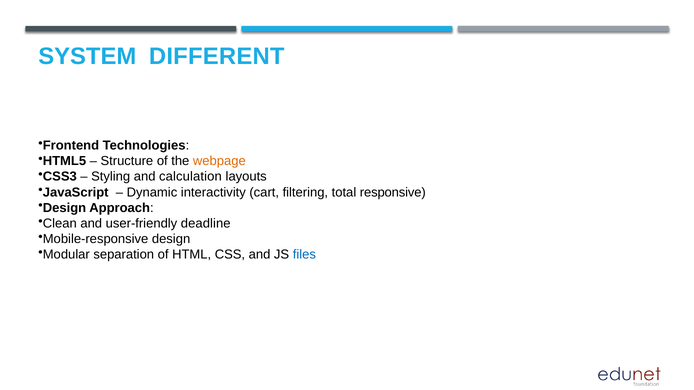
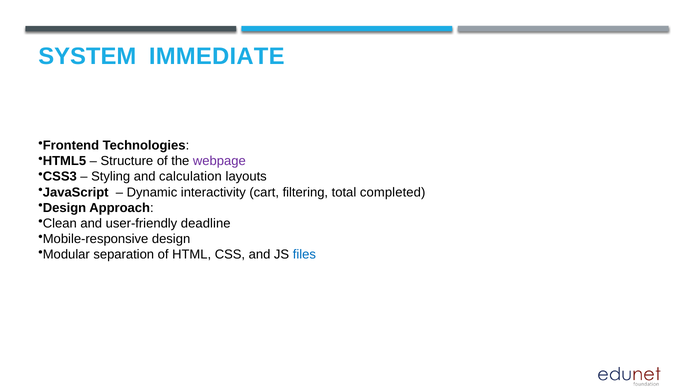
DIFFERENT: DIFFERENT -> IMMEDIATE (217, 56)
webpage colour: orange -> purple (219, 161)
responsive: responsive -> completed (393, 192)
